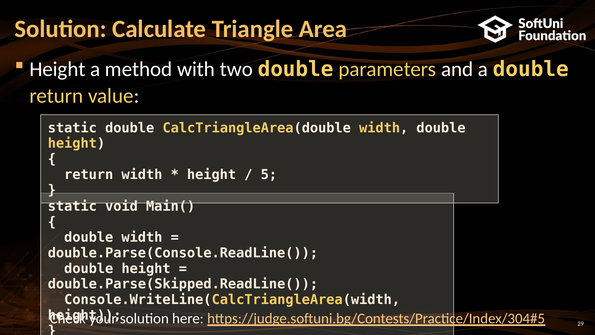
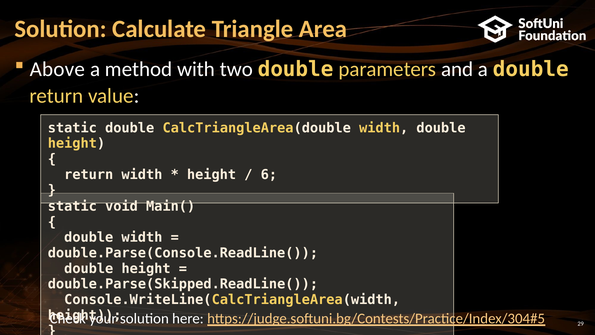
Height: Height -> Above (57, 69)
5: 5 -> 6 (269, 174)
